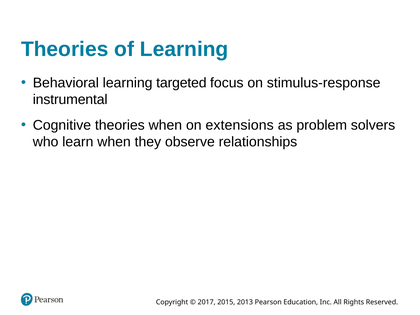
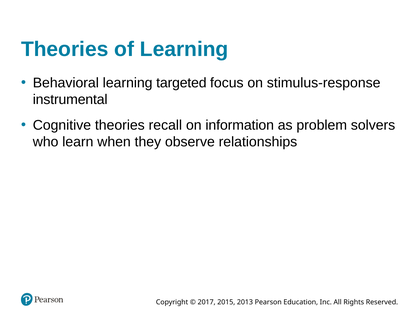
theories when: when -> recall (165, 125)
extensions: extensions -> information (240, 125)
